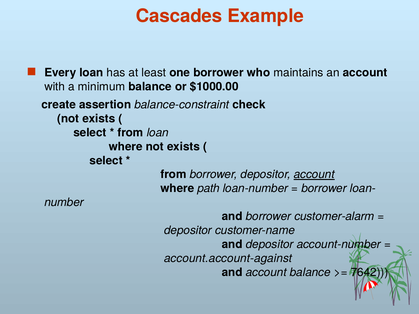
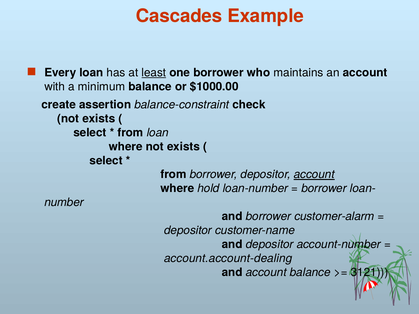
least underline: none -> present (154, 73)
path: path -> hold (208, 189)
account.account-against: account.account-against -> account.account-dealing (228, 258)
7642: 7642 -> 3121 (370, 272)
